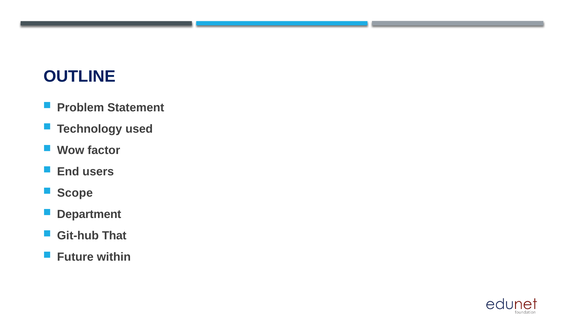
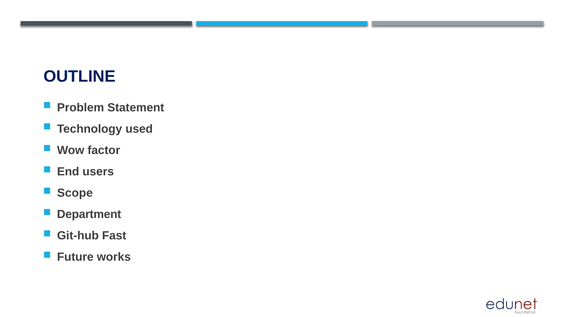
That: That -> Fast (114, 236)
within: within -> works (114, 257)
